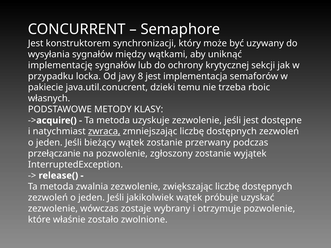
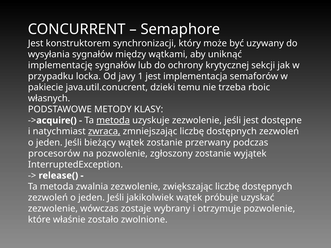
8: 8 -> 1 (140, 76)
metoda underline: none -> present (113, 121)
przełączanie: przełączanie -> procesorów (54, 154)
